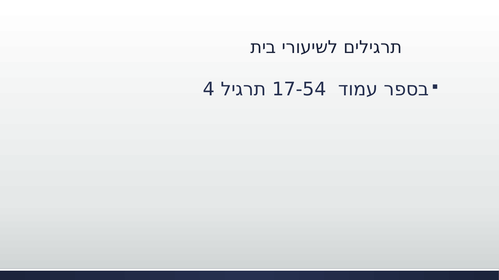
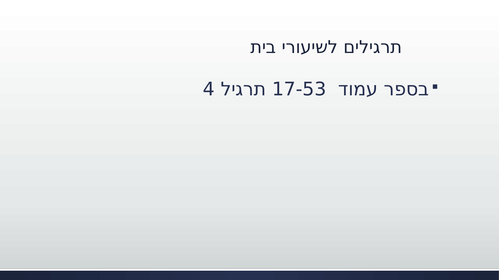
17-54: 17-54 -> 17-53 (299, 90)
